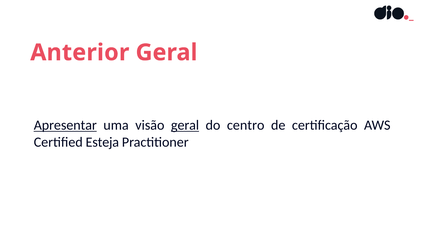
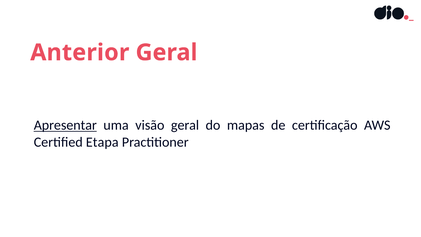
geral underline: present -> none (185, 125)
centro: centro -> mapas (246, 125)
Esteja: Esteja -> Etapa (102, 142)
